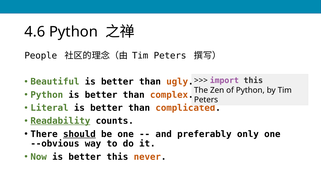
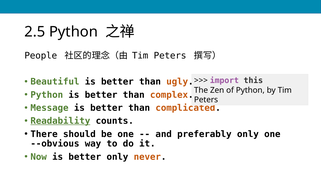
4.6: 4.6 -> 2.5 (35, 32)
Literal: Literal -> Message (50, 108)
should underline: present -> none (79, 134)
better this: this -> only (117, 157)
